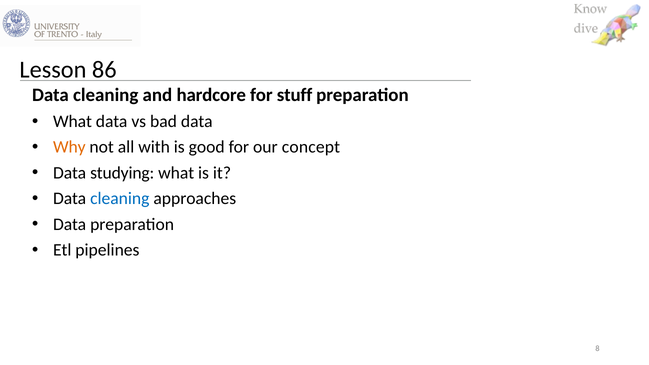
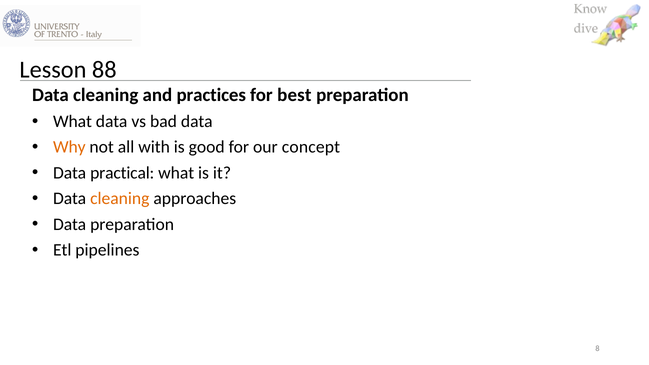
86: 86 -> 88 (104, 70)
hardcore: hardcore -> practices (211, 95)
stuff: stuff -> best (294, 95)
studying: studying -> practical (122, 173)
cleaning colour: blue -> orange (120, 199)
